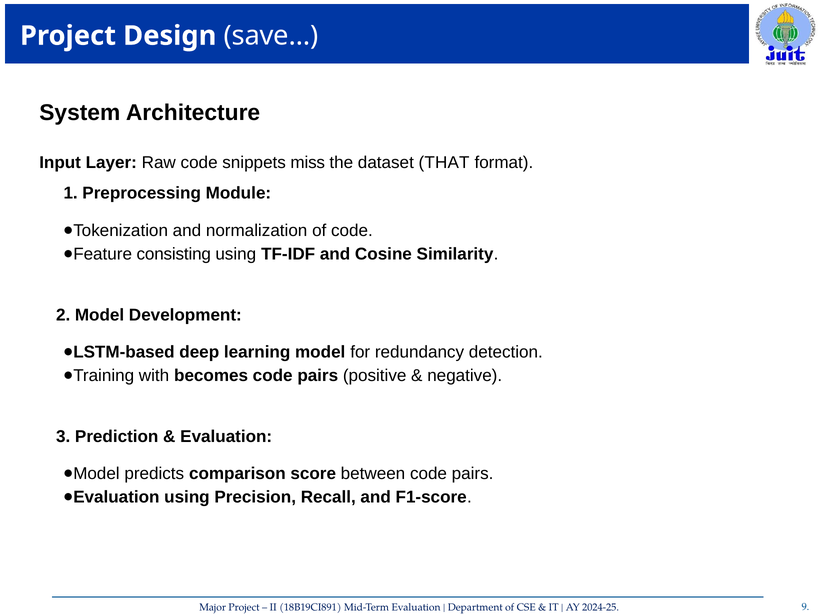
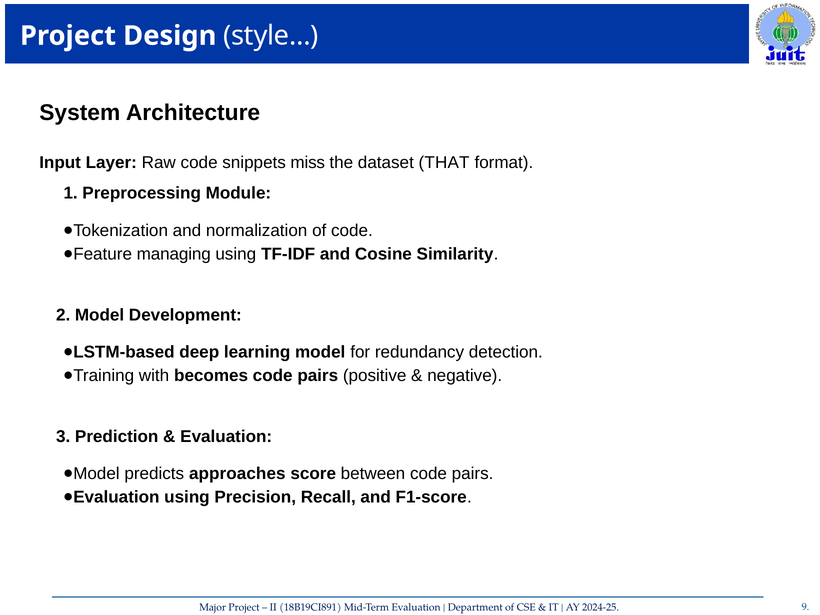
save…: save… -> style… (271, 36)
consisting: consisting -> managing (174, 254)
comparison: comparison -> approaches (237, 474)
